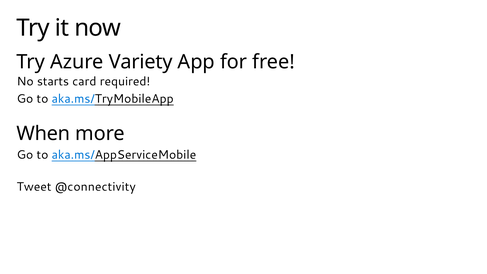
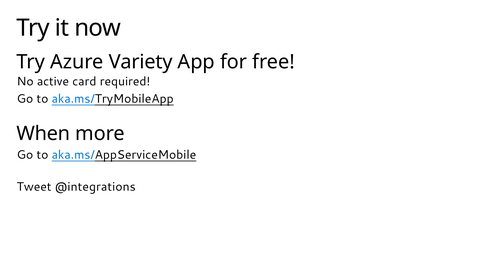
starts: starts -> active (53, 82)
@connectivity: @connectivity -> @integrations (95, 187)
